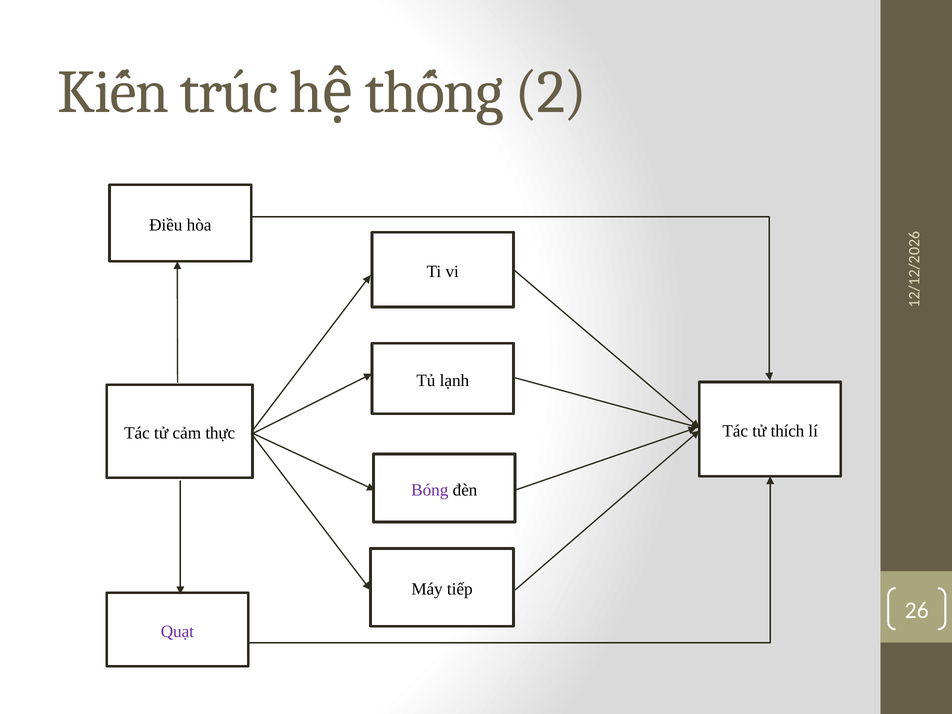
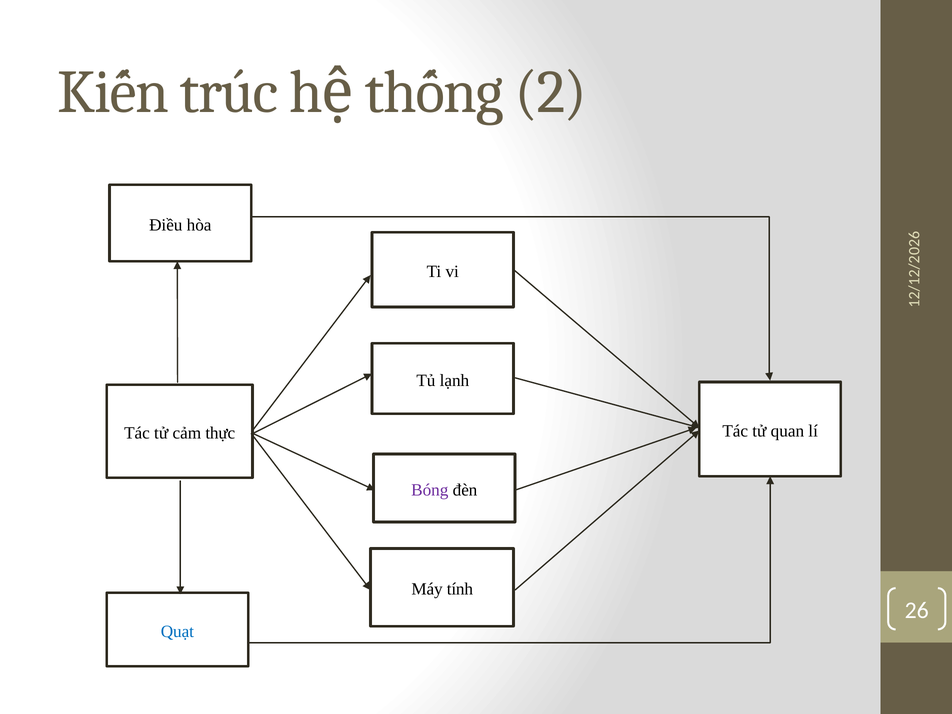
thích: thích -> quan (787, 431)
tiếp: tiếp -> tính (460, 589)
Quạt colour: purple -> blue (177, 631)
